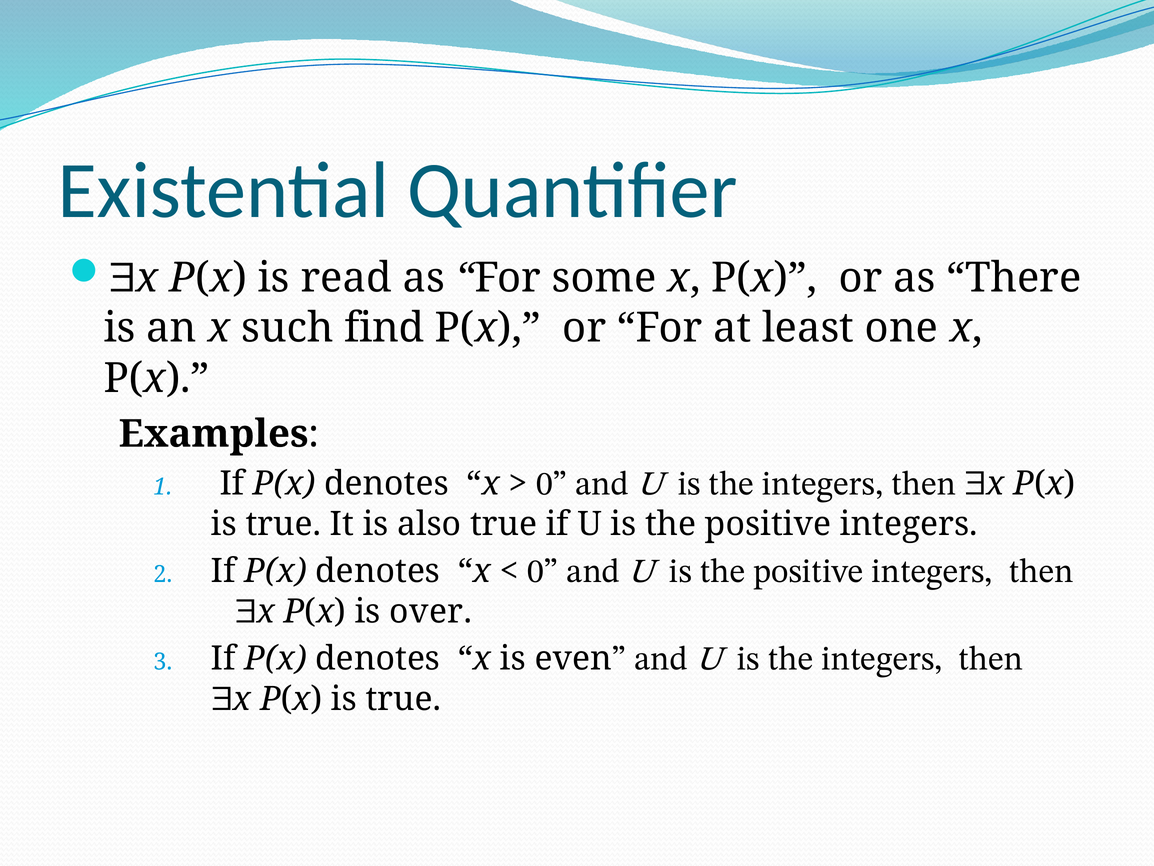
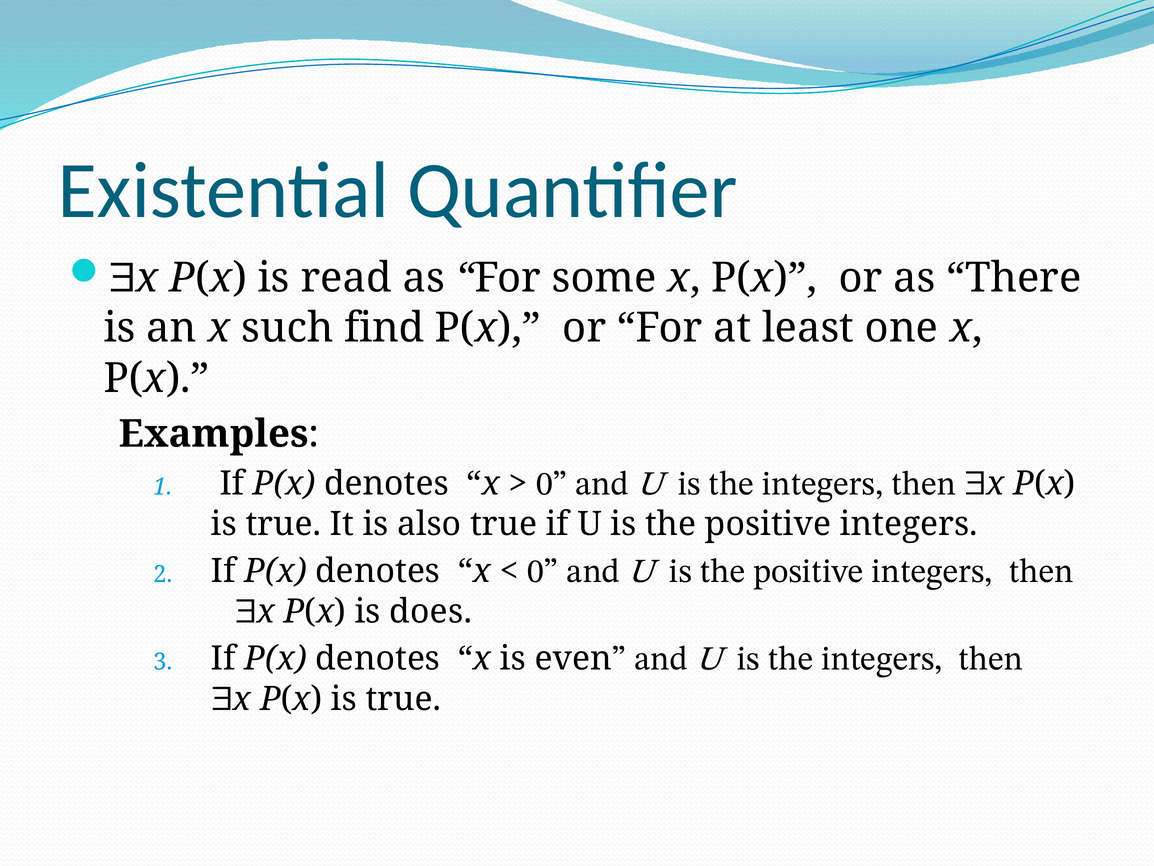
over: over -> does (431, 611)
